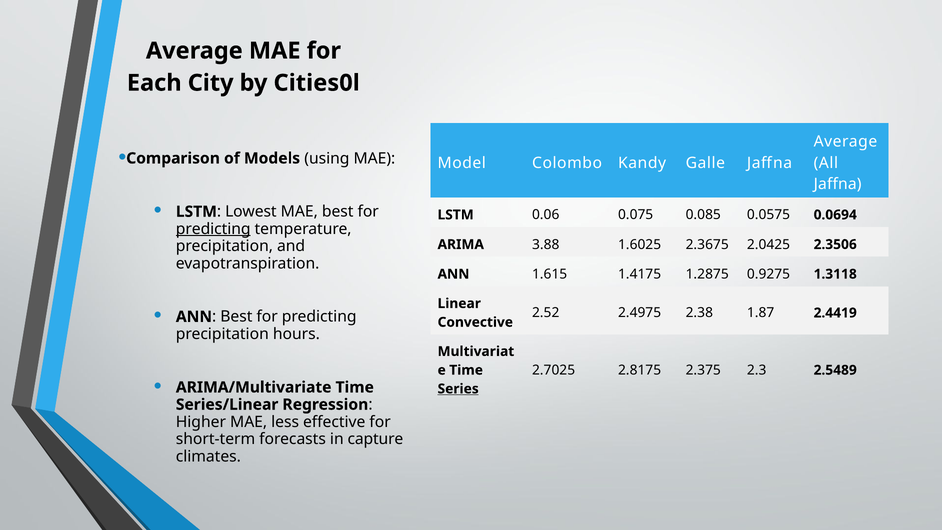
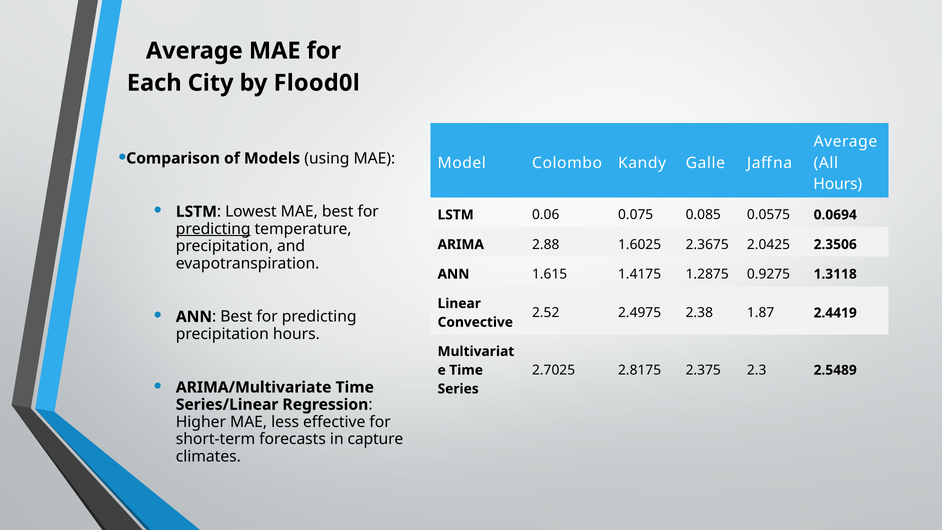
Cities0l: Cities0l -> Flood0l (317, 83)
Jaffna: Jaffna -> Hours (838, 184)
3.88: 3.88 -> 2.88 (546, 244)
Series underline: present -> none (458, 389)
